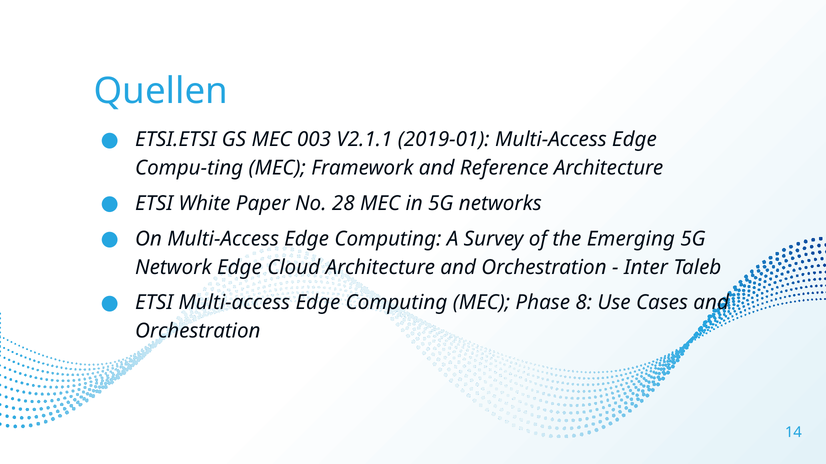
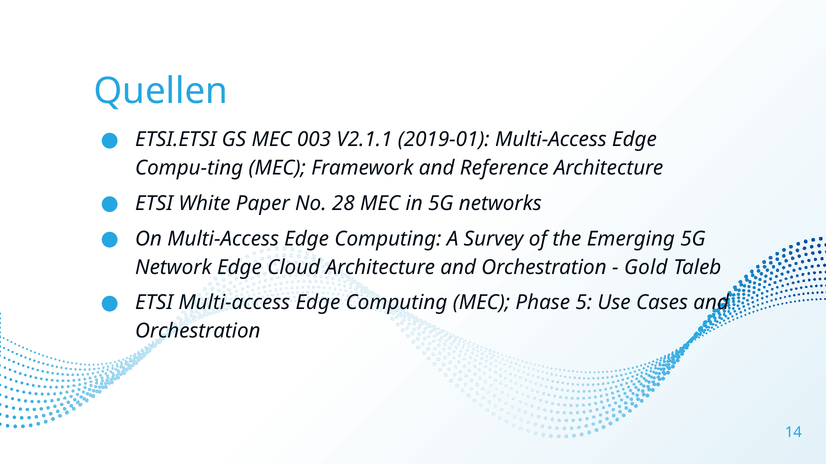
Inter: Inter -> Gold (646, 268)
8: 8 -> 5 (584, 303)
